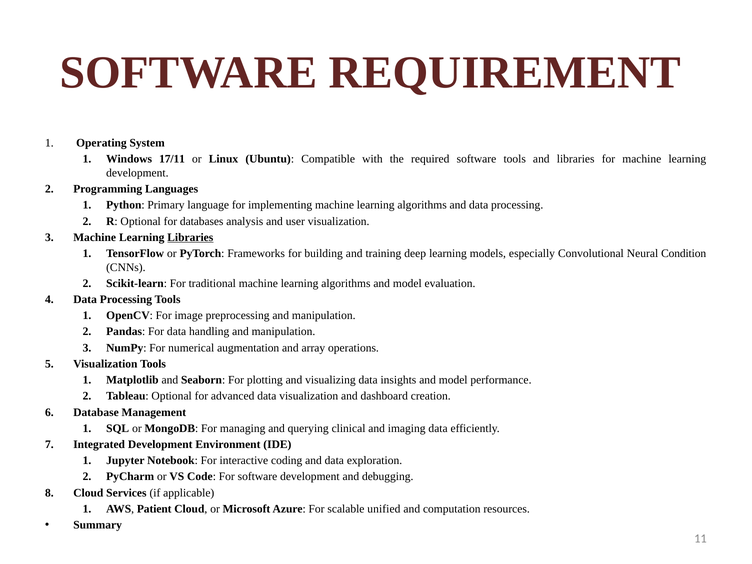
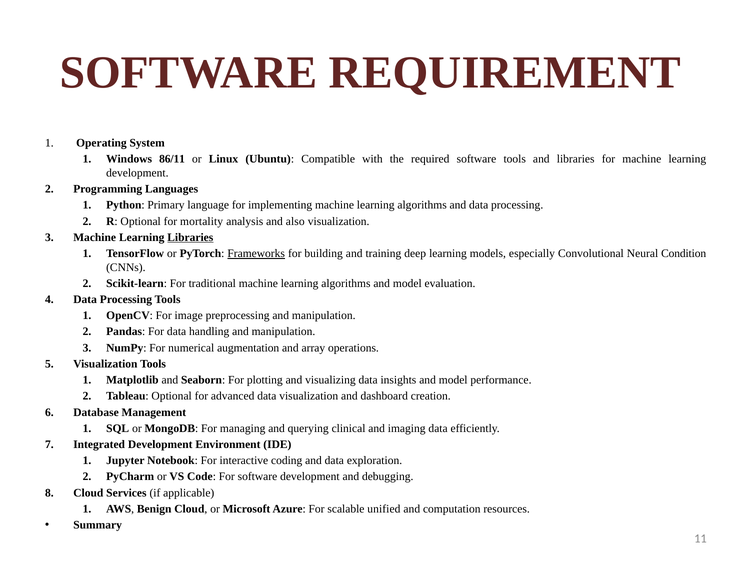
17/11: 17/11 -> 86/11 (172, 159)
databases: databases -> mortality (202, 221)
user: user -> also (295, 221)
Frameworks underline: none -> present (256, 253)
Patient: Patient -> Benign (154, 509)
